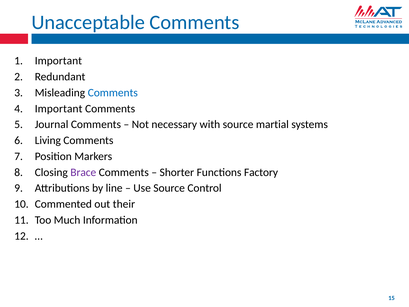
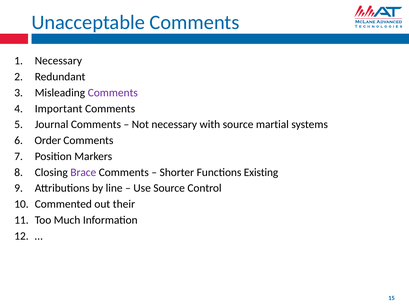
1 Important: Important -> Necessary (58, 61)
Comments colour: blue -> purple (113, 93)
Living: Living -> Order (48, 140)
Factory: Factory -> Existing (261, 172)
